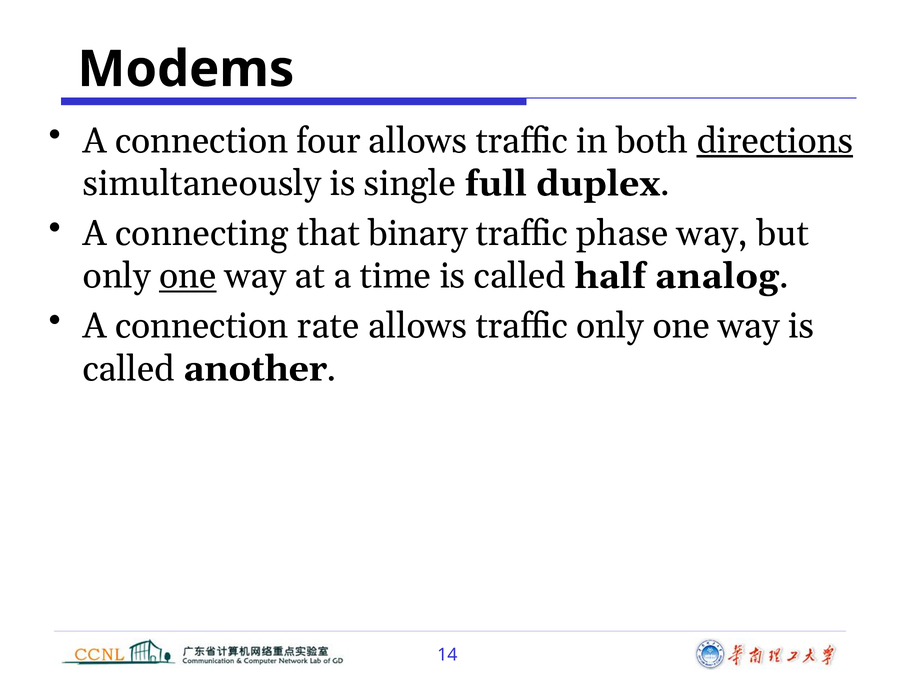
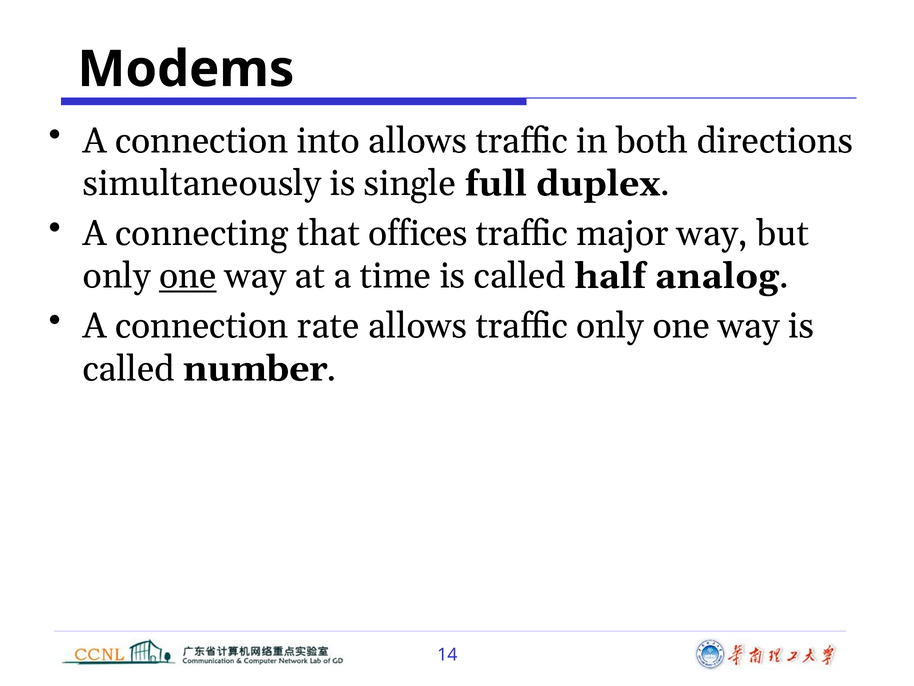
four: four -> into (328, 141)
directions underline: present -> none (775, 141)
binary: binary -> offices (418, 233)
phase: phase -> major (622, 233)
another: another -> number (255, 369)
